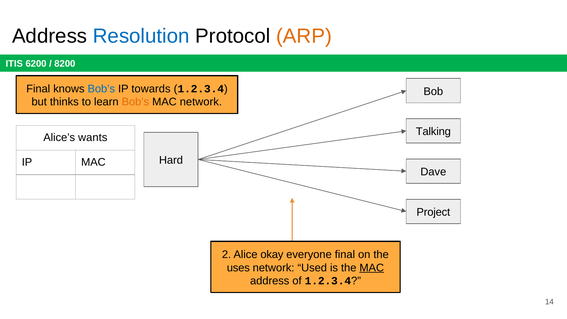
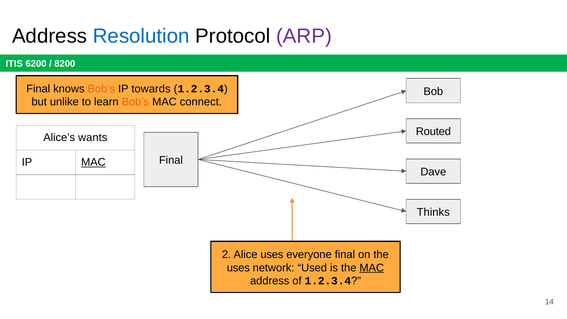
ARP colour: orange -> purple (304, 36)
Bob’s colour: blue -> orange (101, 89)
thinks: thinks -> unlike (64, 102)
MAC network: network -> connect (201, 102)
Talking: Talking -> Routed (433, 132)
Hard: Hard -> Final (171, 160)
MAC underline: none -> present (93, 162)
Project: Project -> Thinks (433, 212)
Alice okay: okay -> uses (272, 254)
